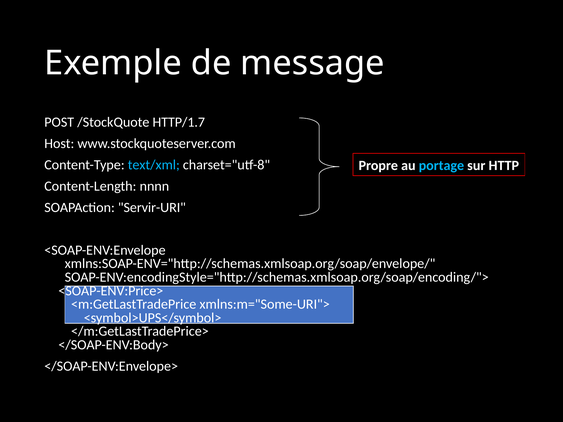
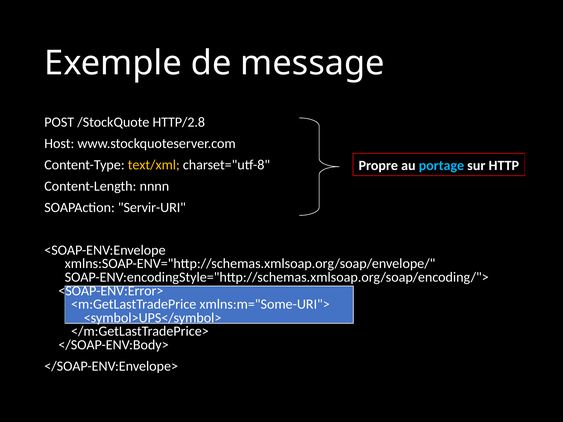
HTTP/1.7: HTTP/1.7 -> HTTP/2.8 (179, 122)
text/xml colour: light blue -> yellow (154, 165)
<SOAP-ENV:Price>: <SOAP-ENV:Price> -> <SOAP-ENV:Error> (111, 291)
